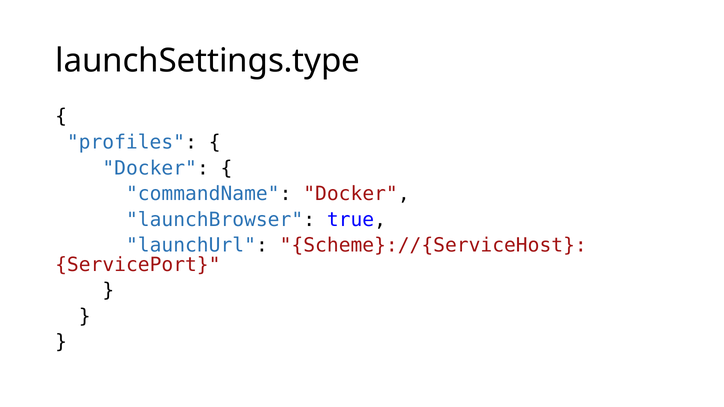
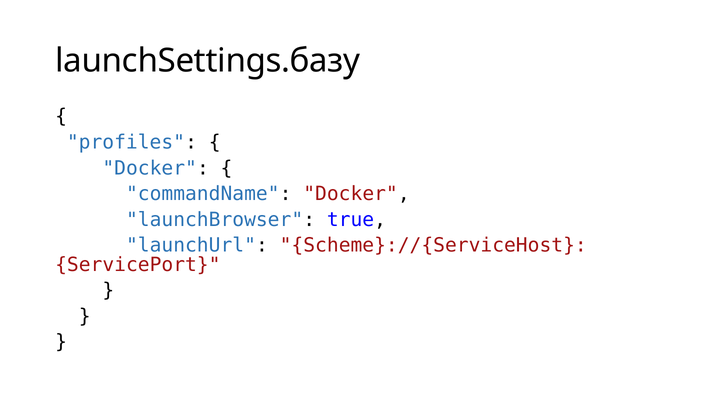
launchSettings.type: launchSettings.type -> launchSettings.базу (208, 61)
